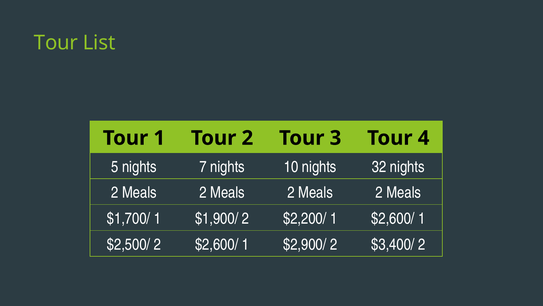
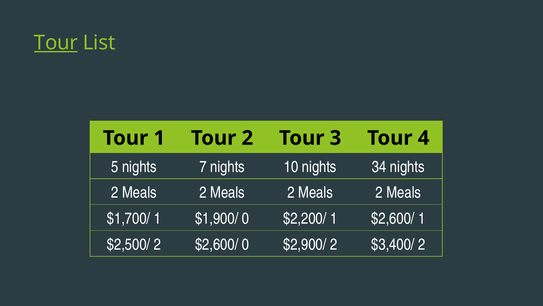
Tour underline: none -> present (56, 43)
32: 32 -> 34 (379, 167)
$1,900/ 2: 2 -> 0 (246, 218)
2 $2,600/ 1: 1 -> 0 (246, 244)
